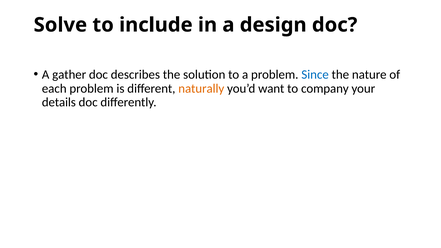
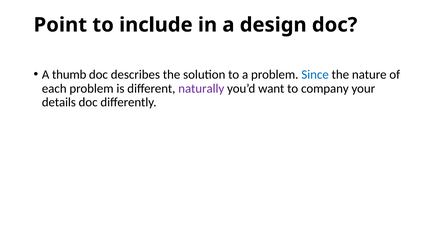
Solve: Solve -> Point (60, 25)
gather: gather -> thumb (69, 75)
naturally colour: orange -> purple (201, 88)
